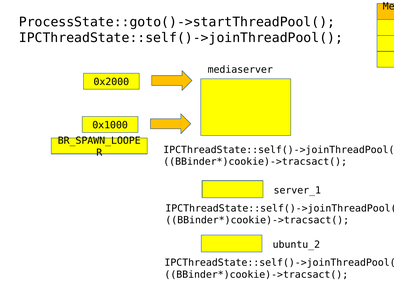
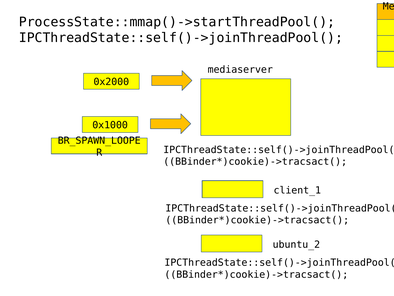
ProcessState::goto()->startThreadPool(: ProcessState::goto()->startThreadPool( -> ProcessState::mmap()->startThreadPool( (177, 22)
server_1: server_1 -> client_1 (297, 190)
